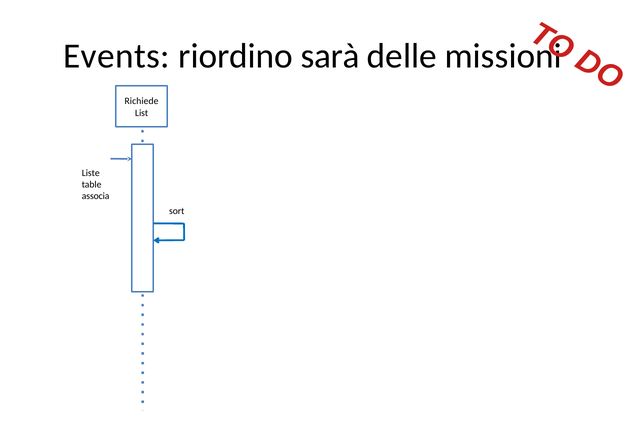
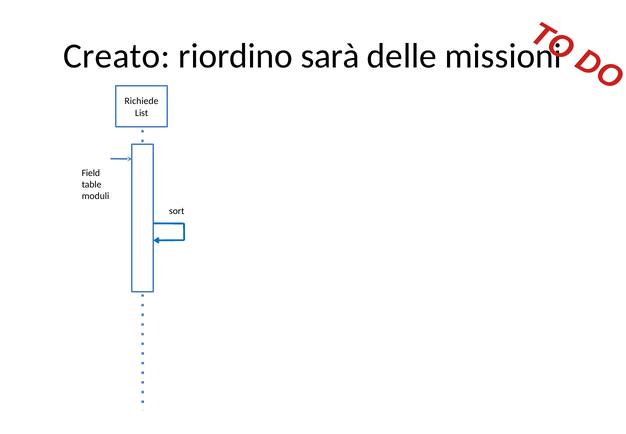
Events: Events -> Creato (117, 56)
Liste: Liste -> Field (91, 173)
associa: associa -> moduli (96, 196)
